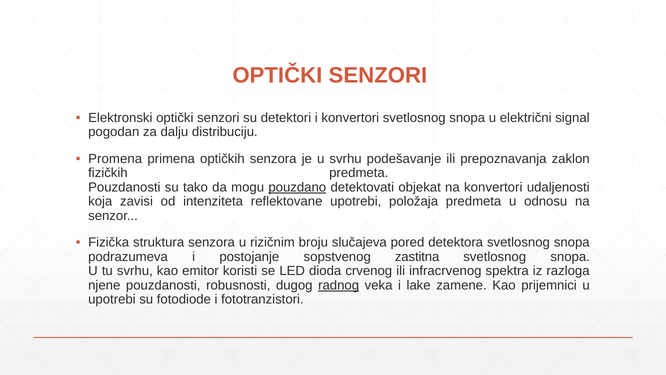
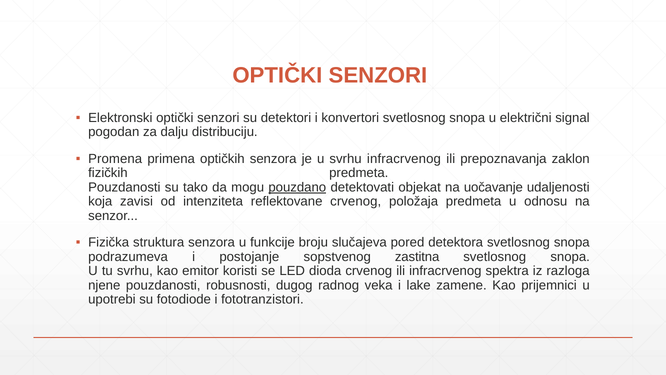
svrhu podešavanje: podešavanje -> infracrvenog (404, 159)
na konvertori: konvertori -> uočavanje (493, 187)
reflektovane upotrebi: upotrebi -> crvenog (356, 201)
rizičnim: rizičnim -> funkcije (272, 242)
radnog underline: present -> none (339, 285)
